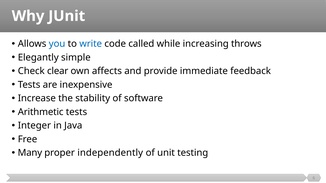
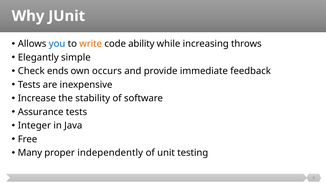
write colour: blue -> orange (91, 44)
called: called -> ability (141, 44)
clear: clear -> ends (58, 71)
affects: affects -> occurs (107, 71)
Arithmetic: Arithmetic -> Assurance (41, 112)
